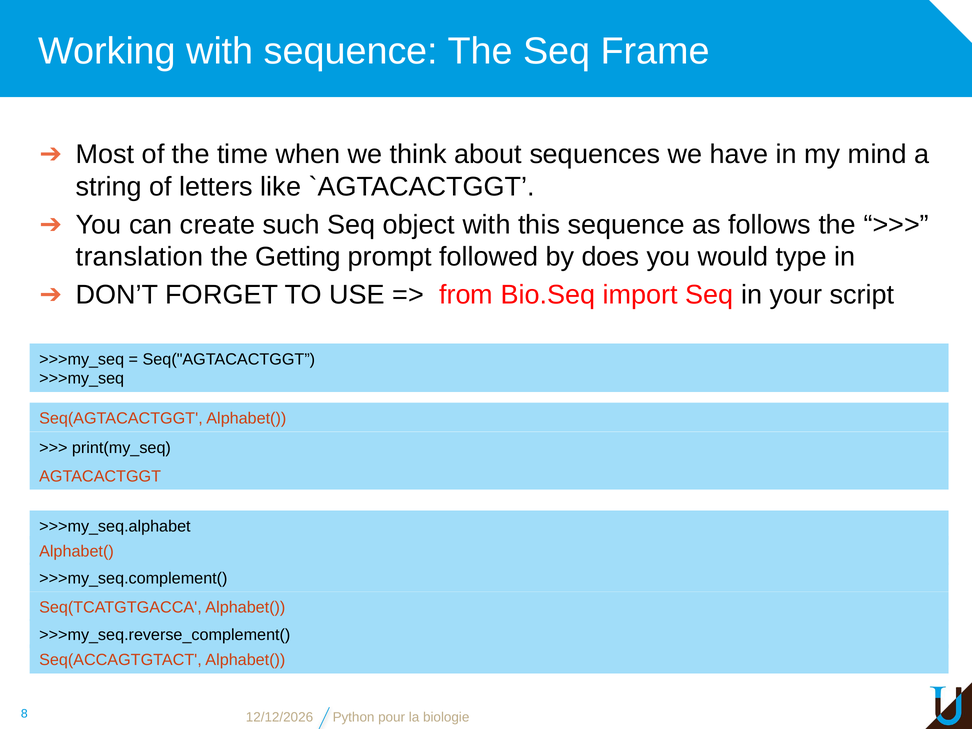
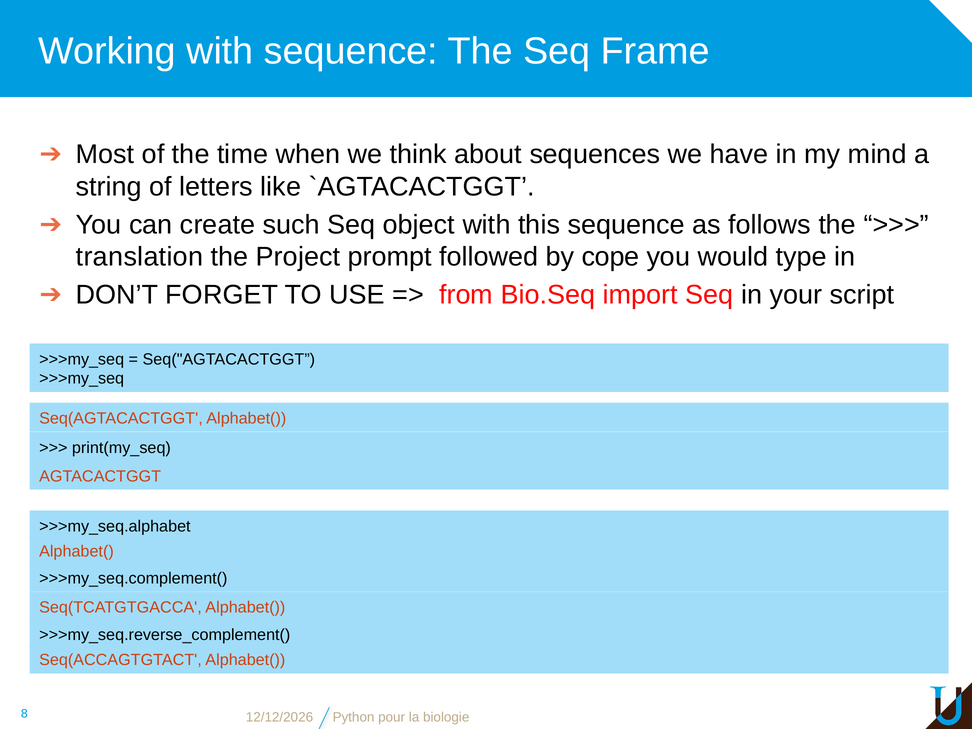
Getting: Getting -> Project (298, 257)
does: does -> cope (611, 257)
